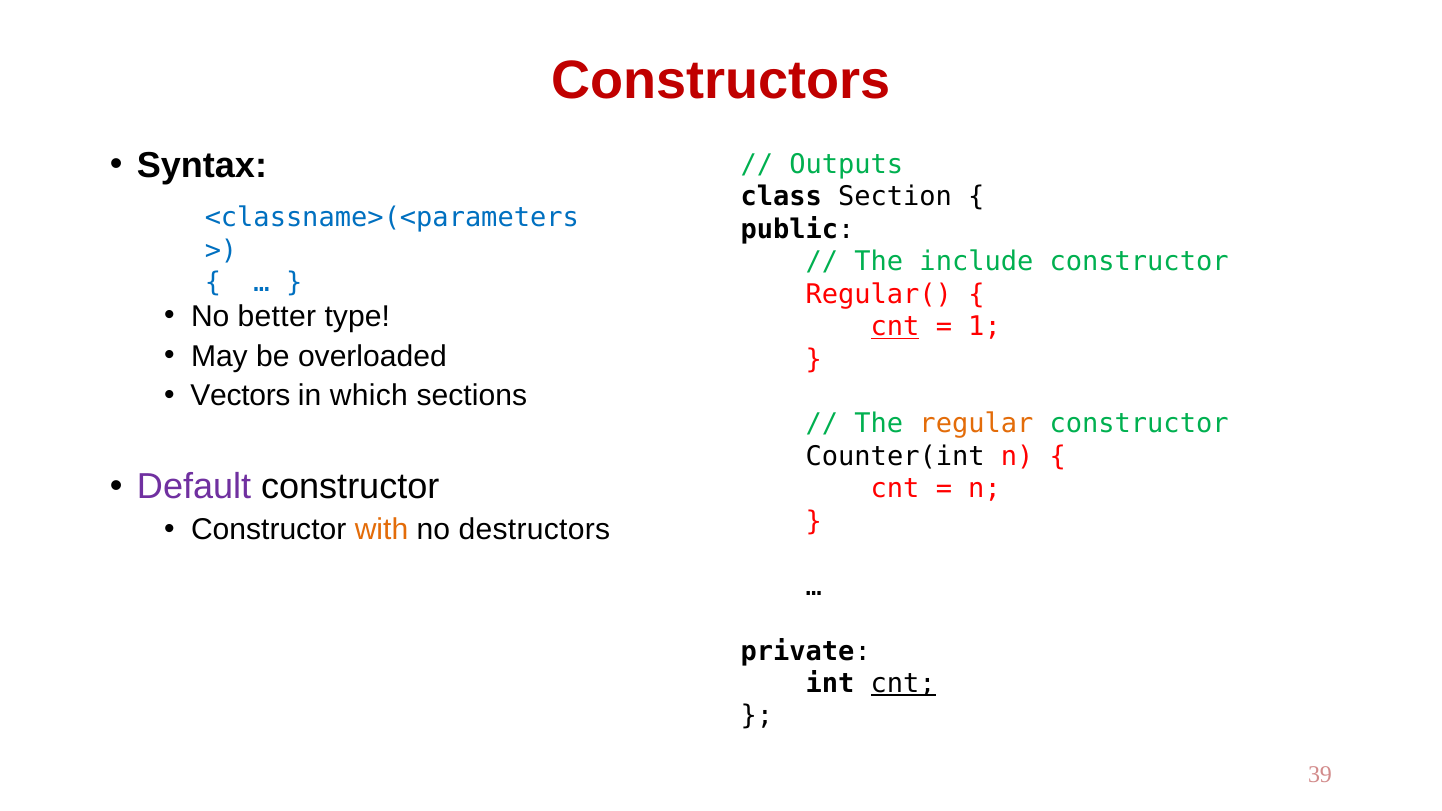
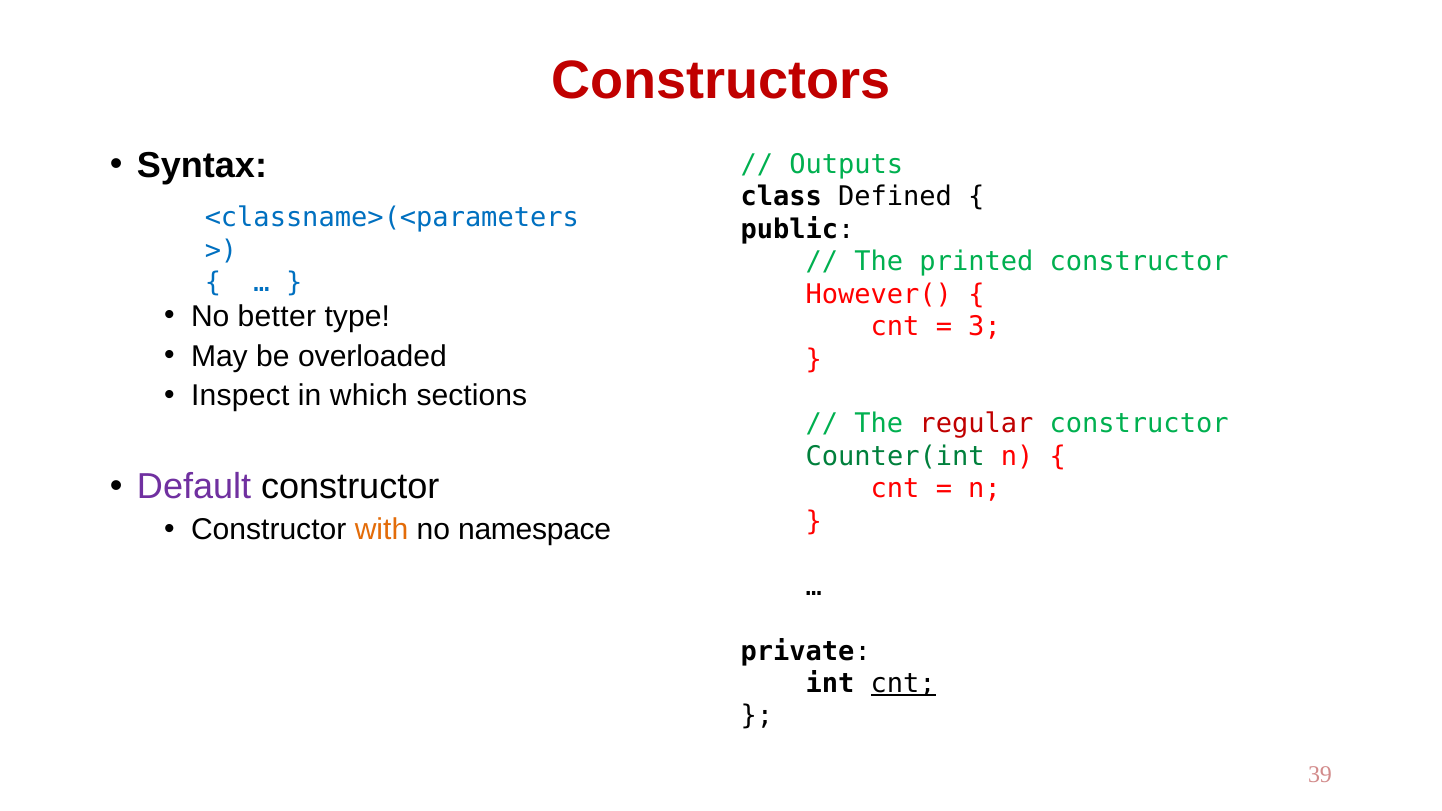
Section: Section -> Defined (895, 197)
include: include -> printed (976, 262)
Regular(: Regular( -> However( (879, 294)
cnt underline: present -> none (895, 327)
1: 1 -> 3 (984, 327)
Vectors: Vectors -> Inspect (240, 396)
regular colour: orange -> red (976, 424)
Counter(int colour: black -> green (895, 457)
destructors: destructors -> namespace (535, 530)
